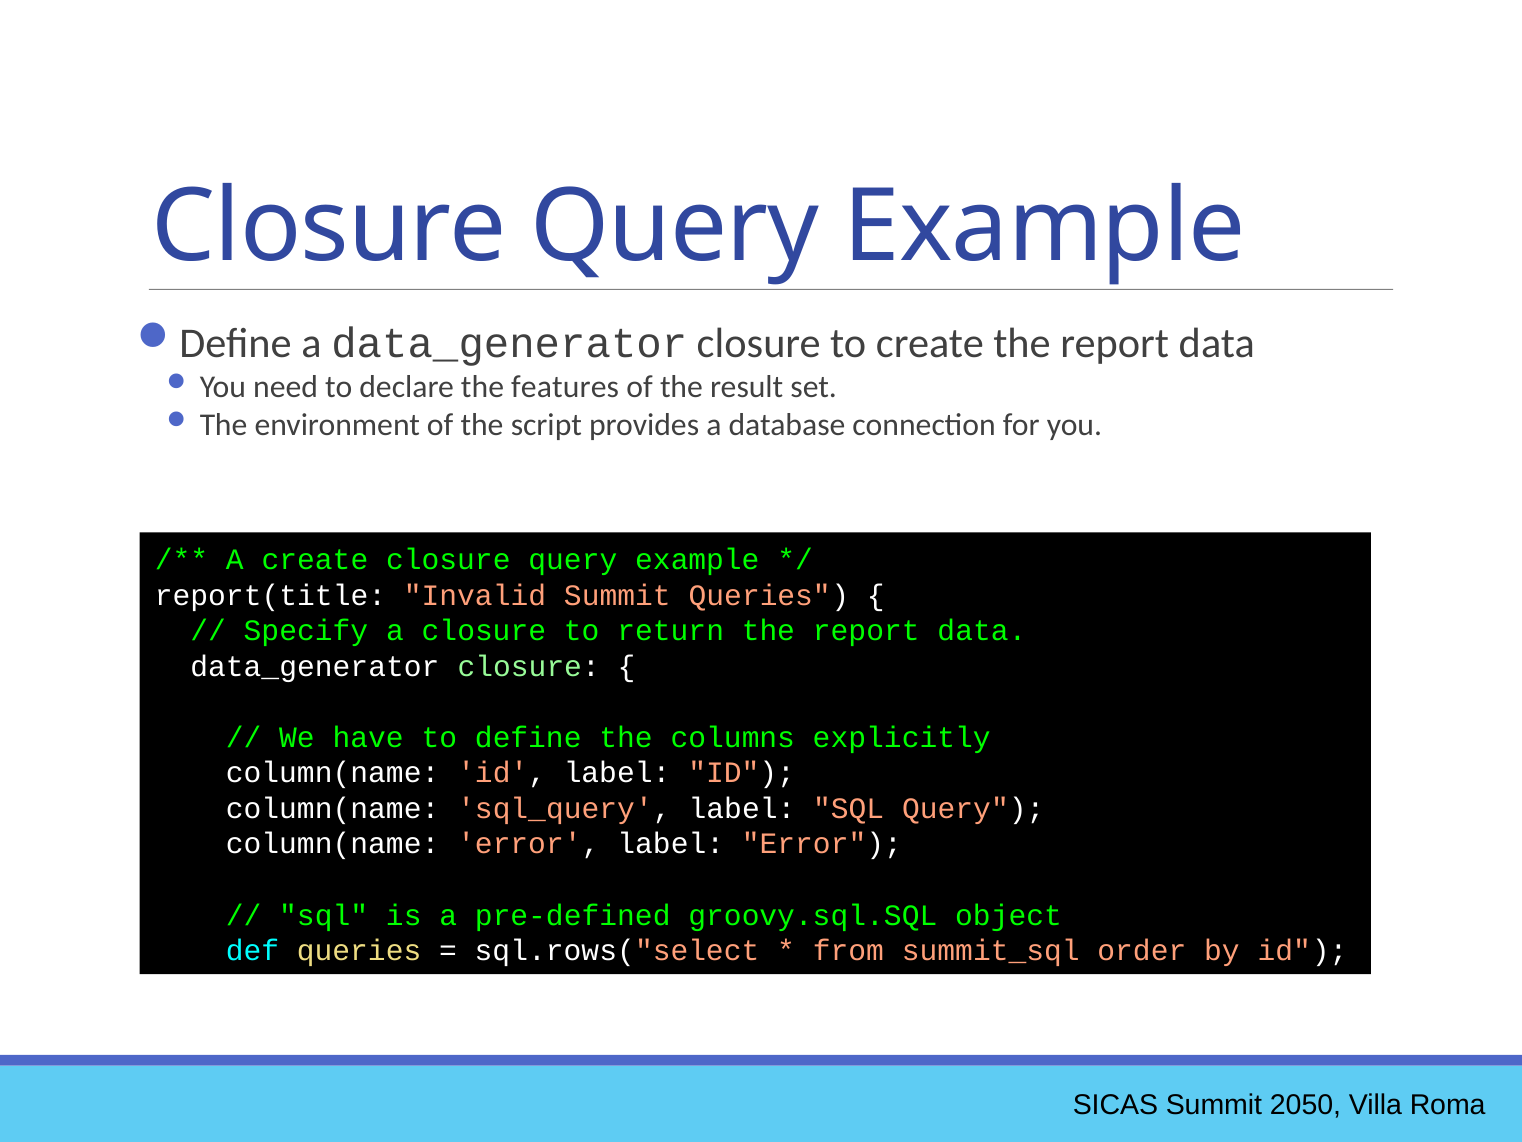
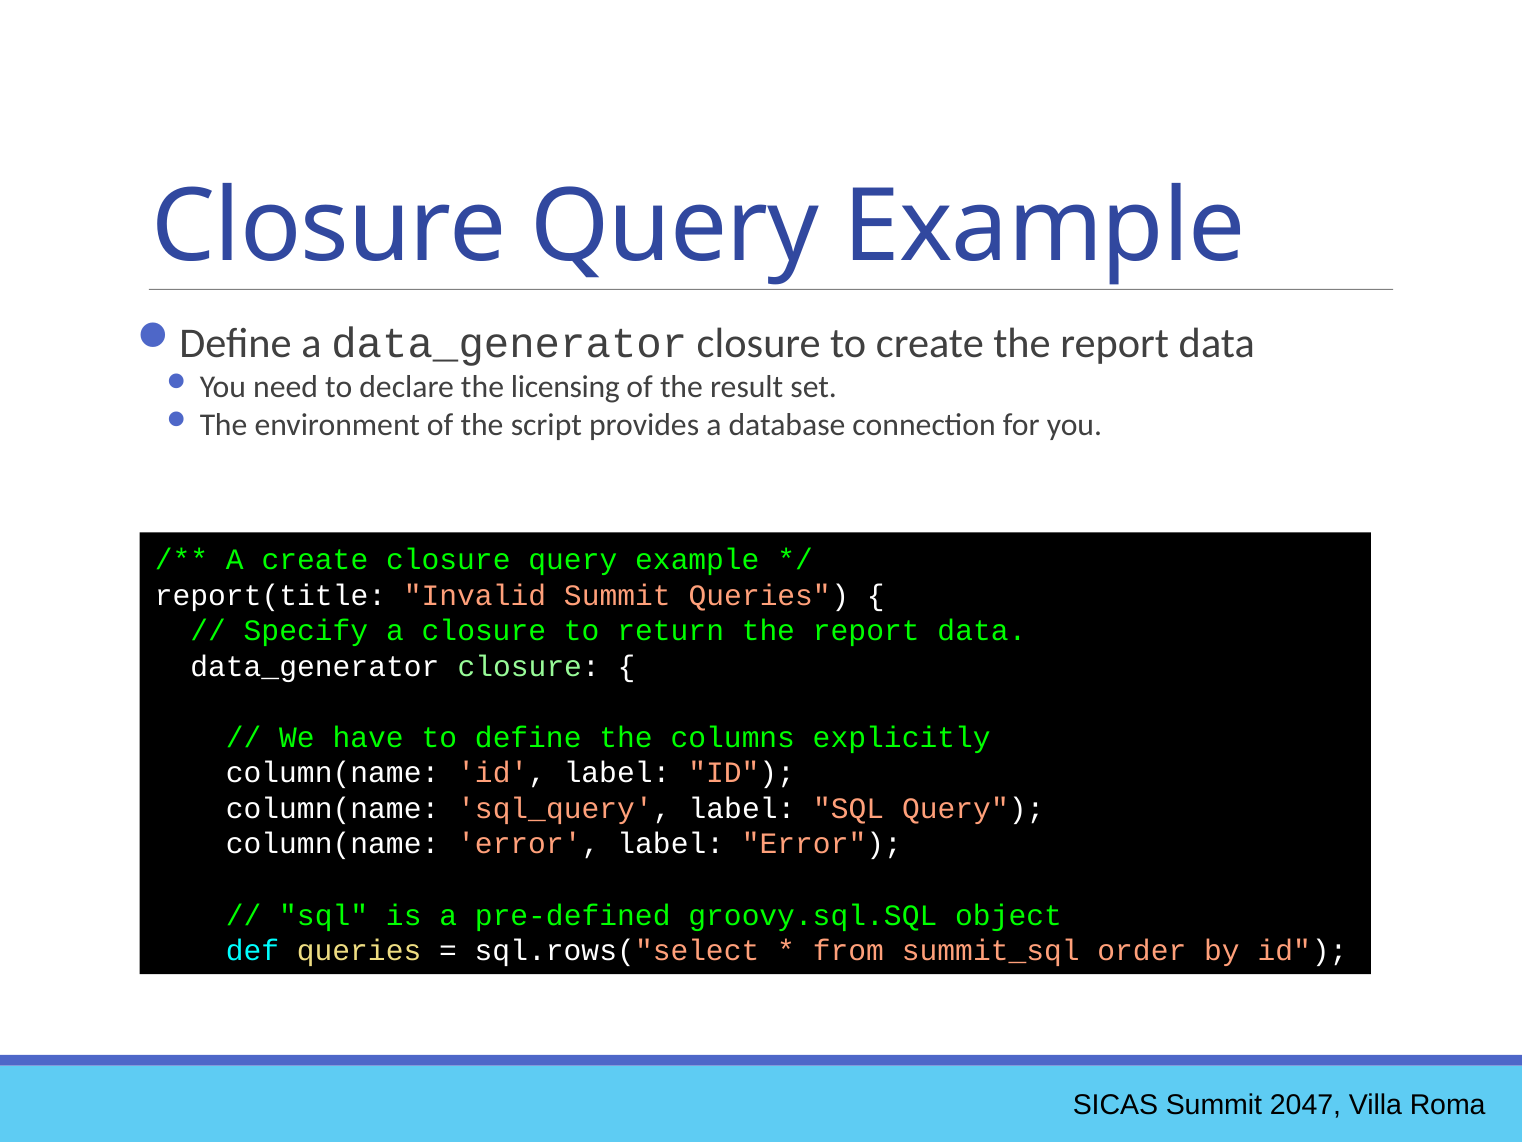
features: features -> licensing (565, 387)
2050: 2050 -> 2047 (1305, 1105)
